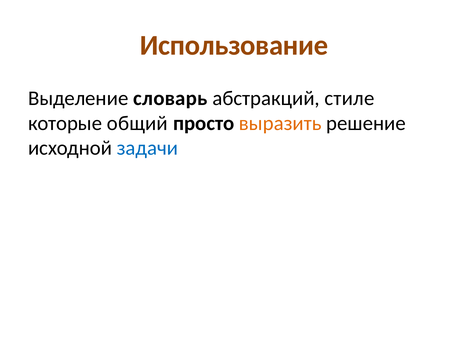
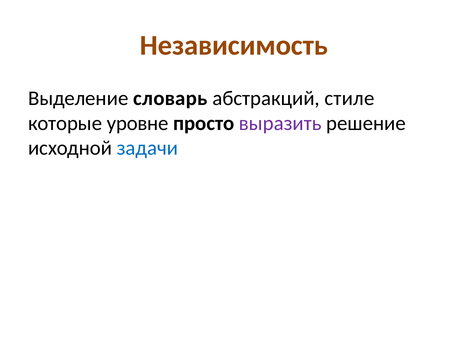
Использование: Использование -> Независимость (234, 45)
общий: общий -> уровне (138, 123)
выразить colour: orange -> purple (280, 123)
